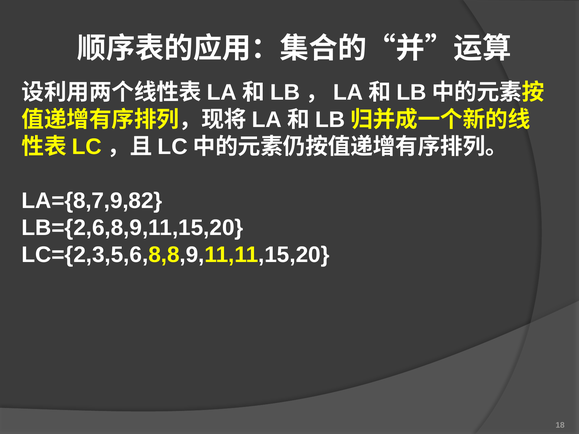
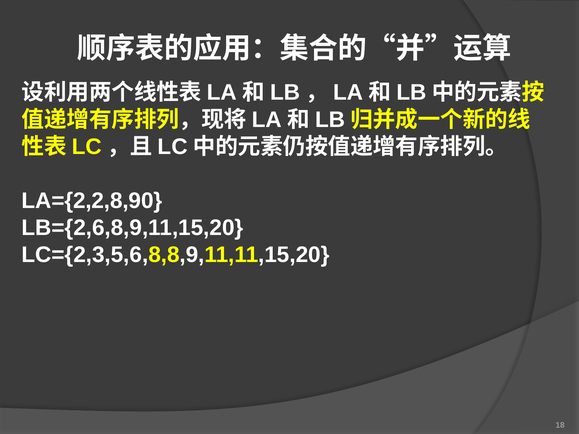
LA={8,7,9,82: LA={8,7,9,82 -> LA={2,2,8,90 (92, 201)
